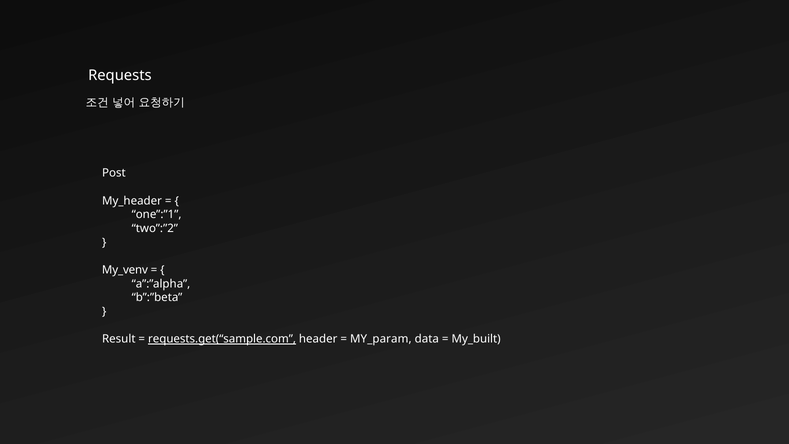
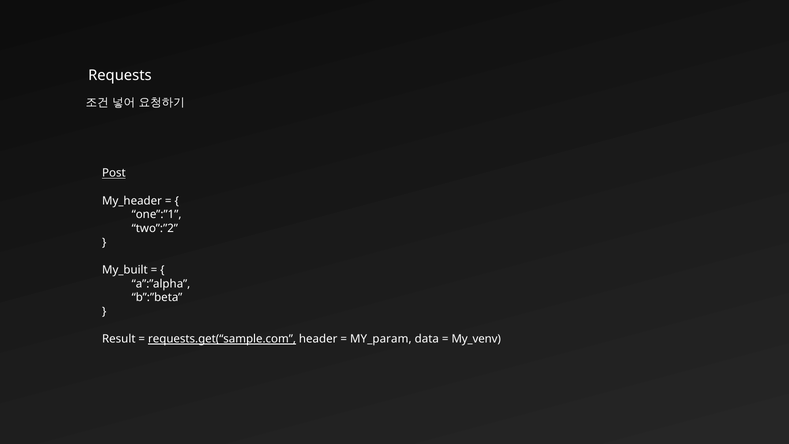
Post underline: none -> present (114, 173)
My_venv: My_venv -> My_built (125, 270)
My_built: My_built -> My_venv (476, 339)
